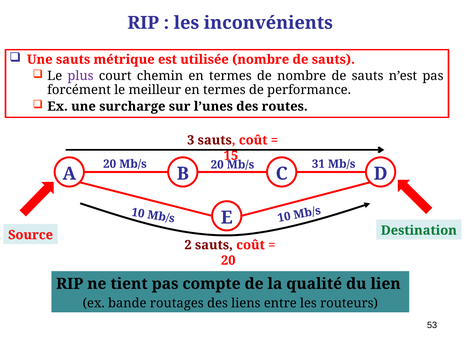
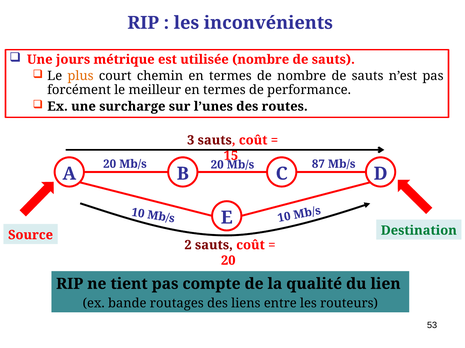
Une sauts: sauts -> jours (73, 60)
plus colour: purple -> orange (81, 76)
31: 31 -> 87 (318, 164)
